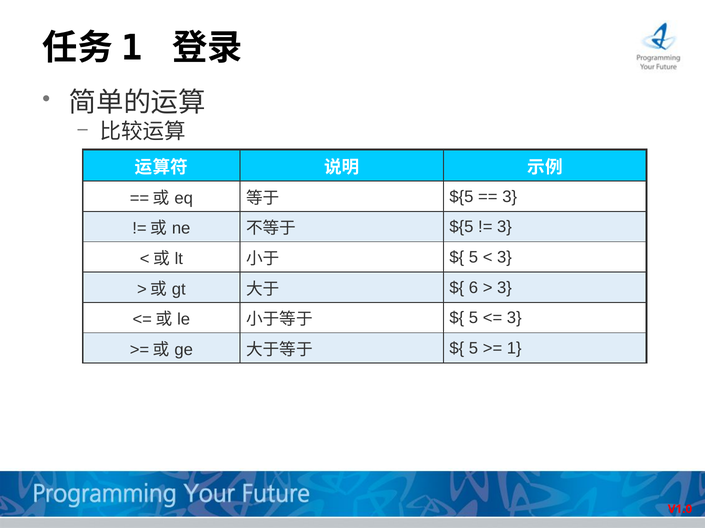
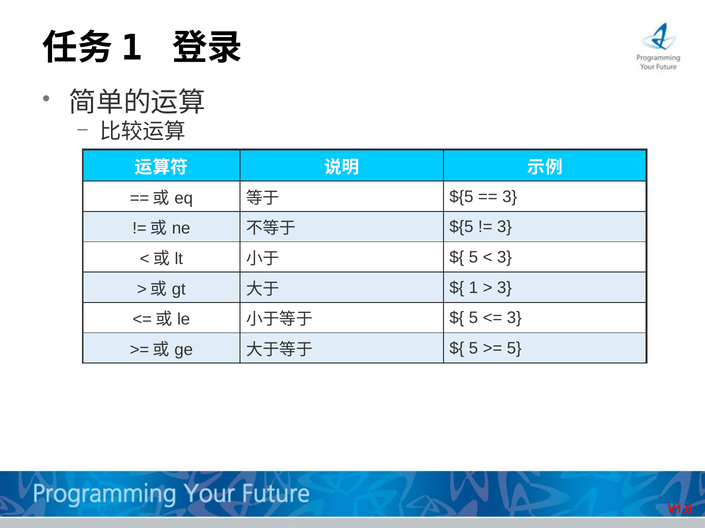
6: 6 -> 1 (473, 288)
1: 1 -> 5 (514, 349)
